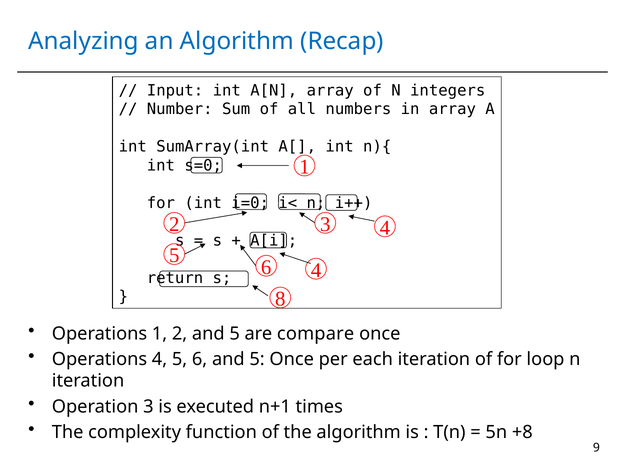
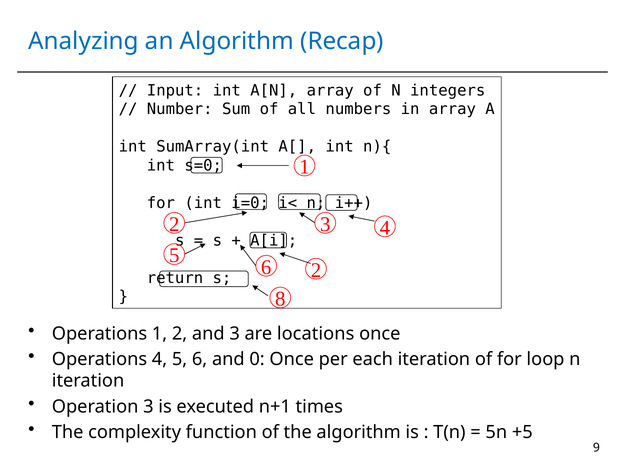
6 4: 4 -> 2 (316, 270)
2 and 5: 5 -> 3 (235, 333)
compare: compare -> locations (316, 333)
6 and 5: 5 -> 0 (257, 359)
+8: +8 -> +5 (522, 432)
